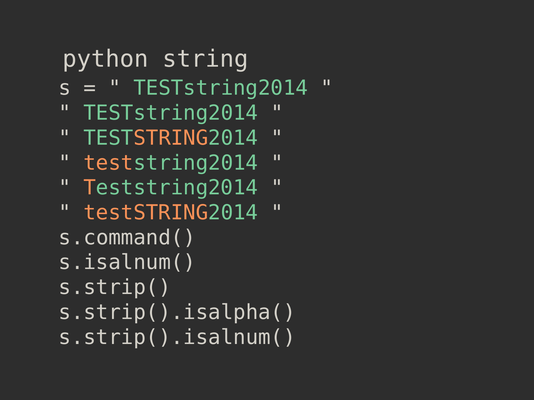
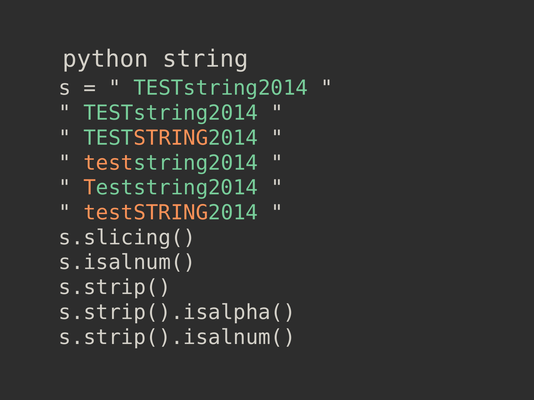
s.command(: s.command( -> s.slicing( (127, 238)
